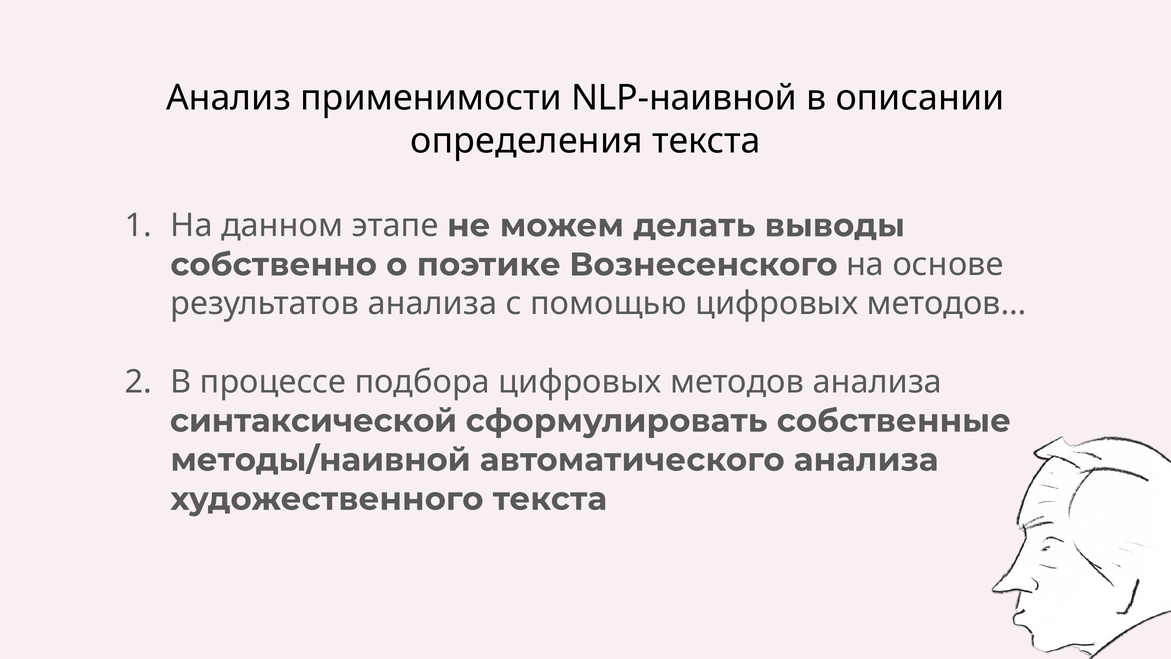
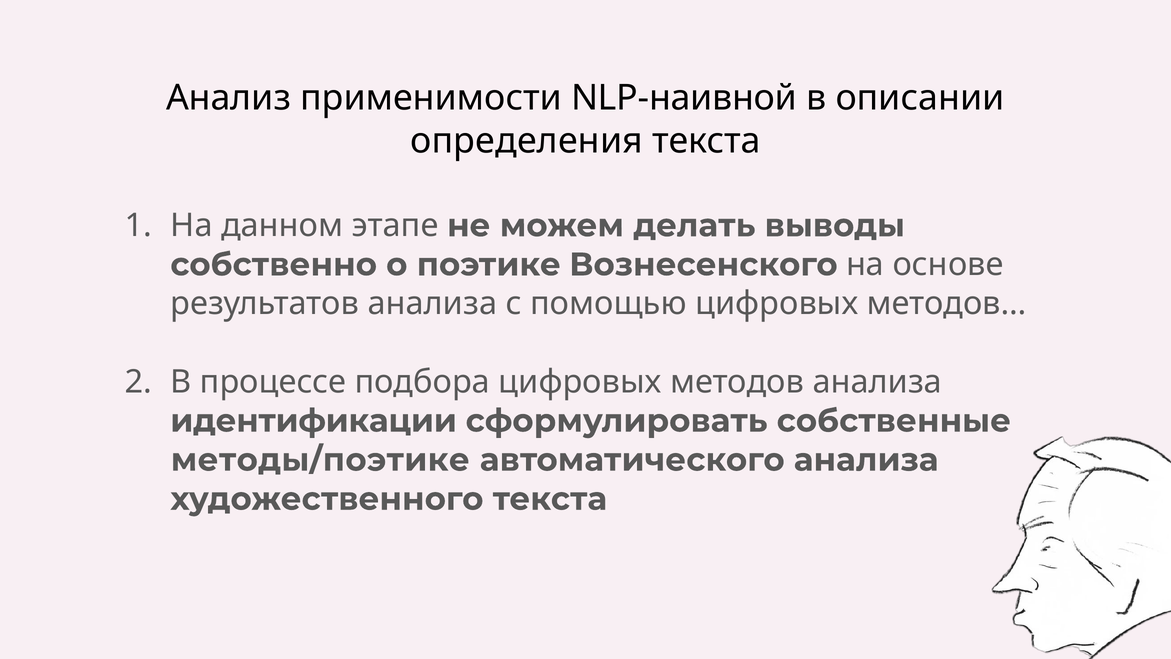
синтаксической: синтаксической -> идентификации (314, 421)
методы/наивной: методы/наивной -> методы/поэтике (320, 460)
